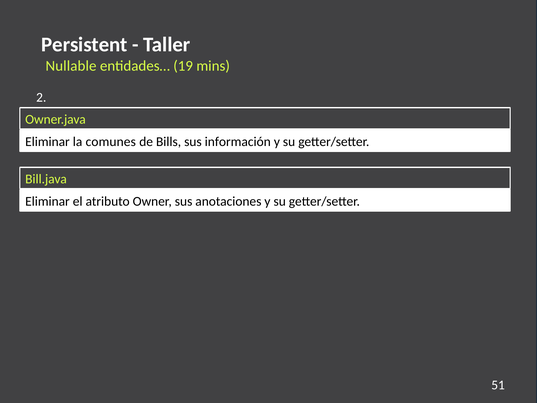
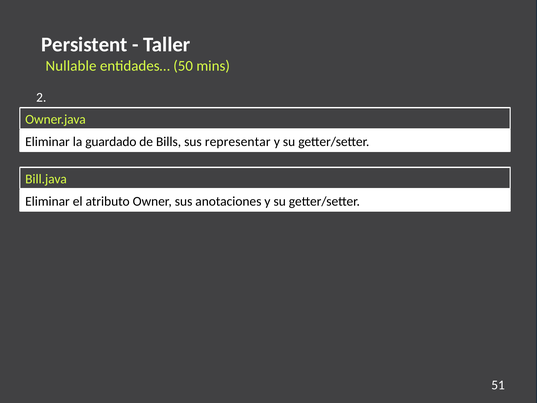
19: 19 -> 50 (183, 66)
comunes: comunes -> guardado (111, 142)
información: información -> representar (238, 142)
